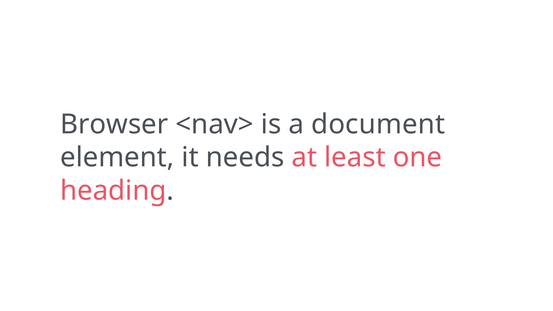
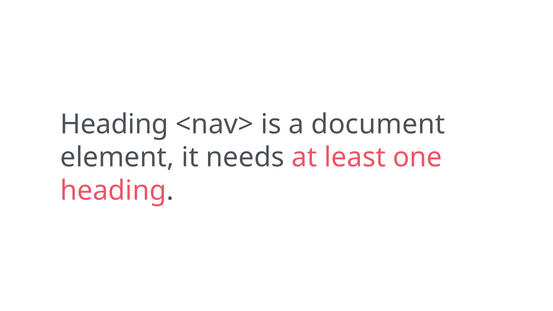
Browser: Browser -> Heading (114, 124)
